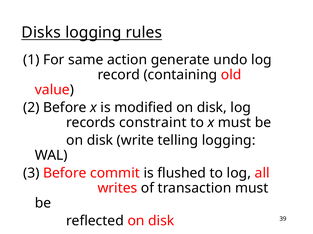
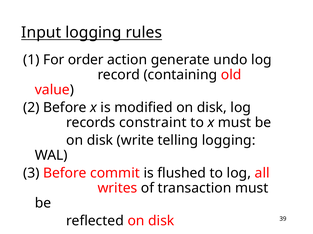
Disks: Disks -> Input (41, 33)
same: same -> order (86, 60)
